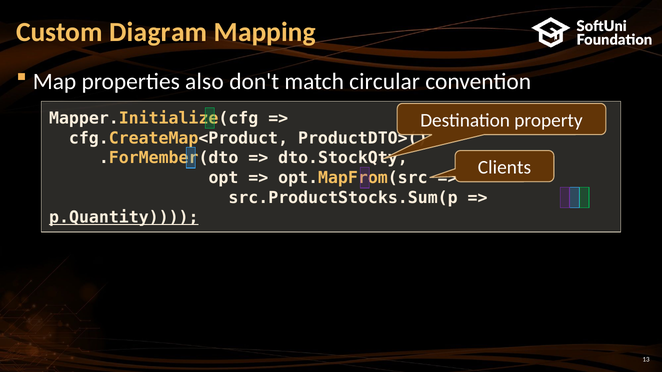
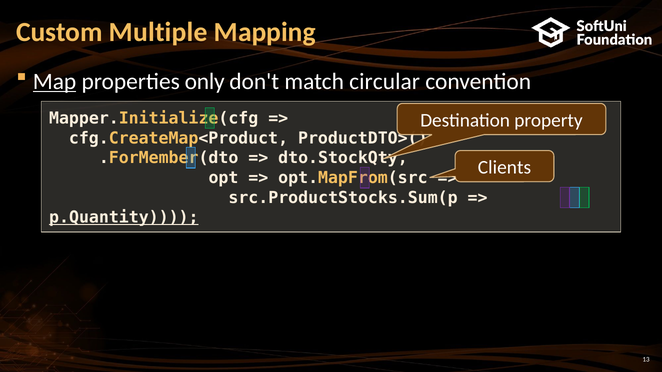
Diagram: Diagram -> Multiple (158, 32)
Map underline: none -> present (55, 82)
also: also -> only (205, 82)
